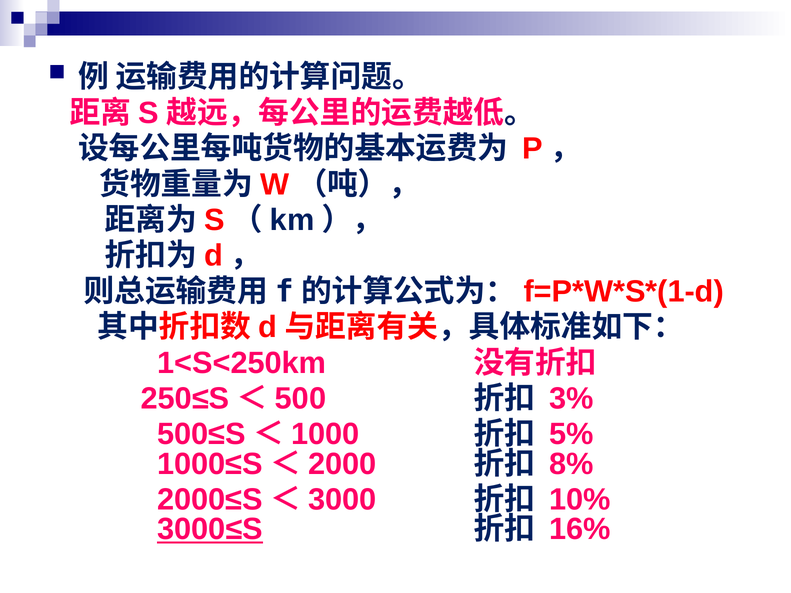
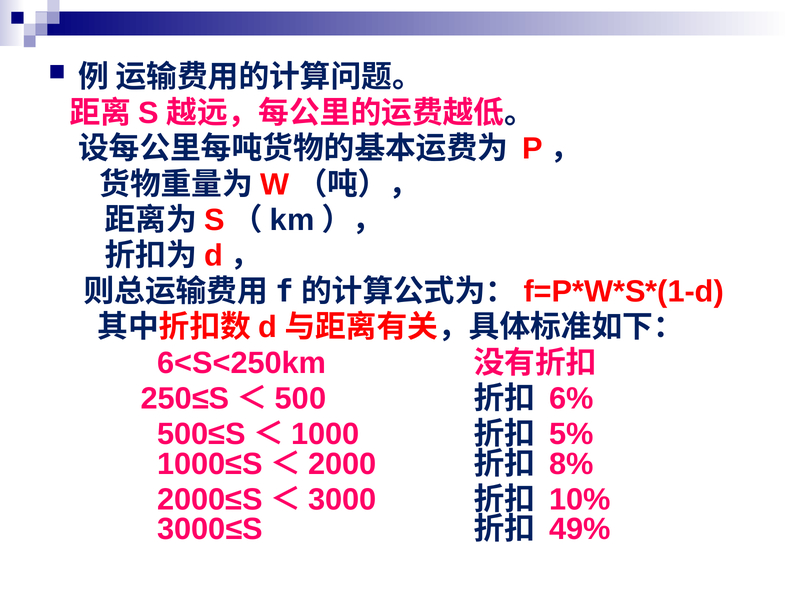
1<S<250km: 1<S<250km -> 6<S<250km (242, 363)
3%: 3% -> 6% (571, 399)
3000≤S underline: present -> none (210, 529)
16%: 16% -> 49% (580, 529)
